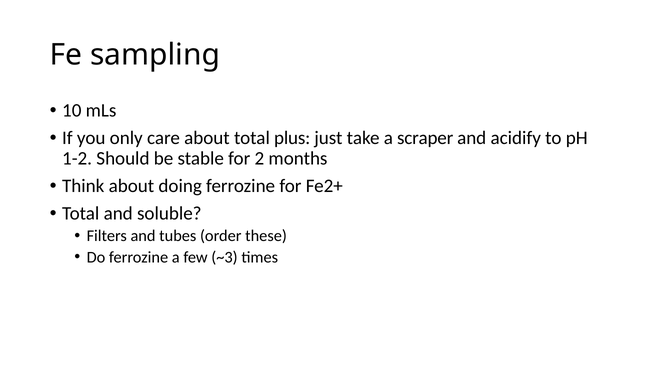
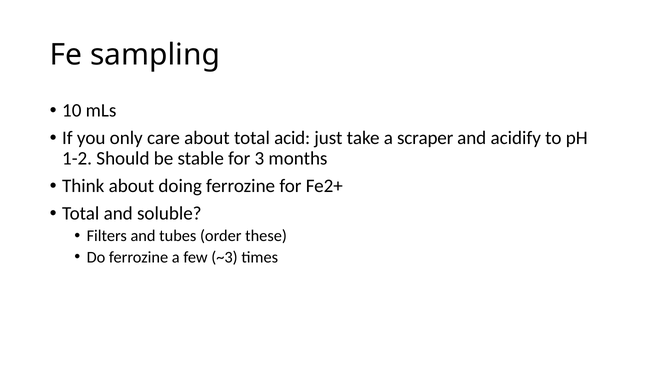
plus: plus -> acid (292, 138)
2: 2 -> 3 (259, 159)
